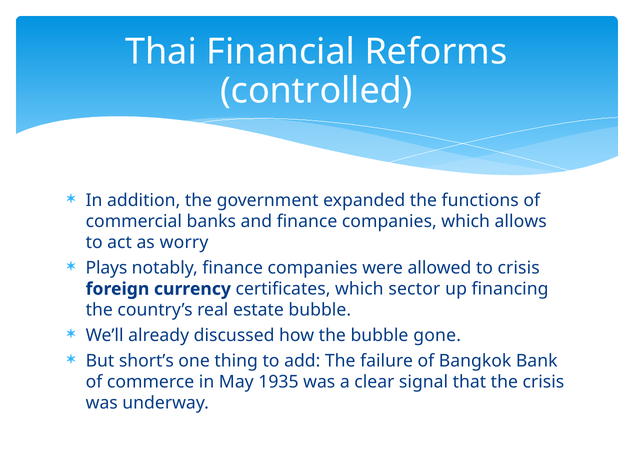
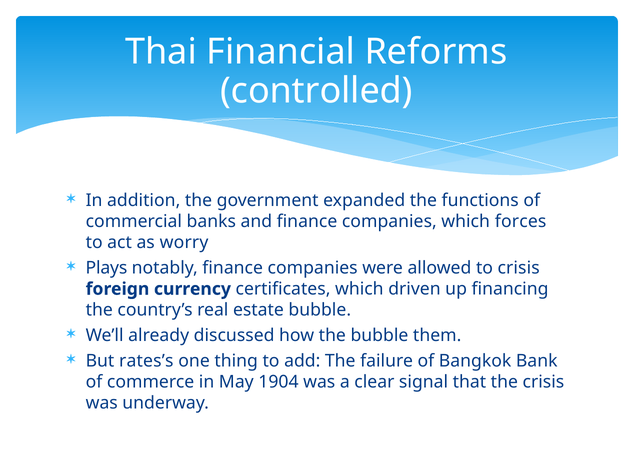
allows: allows -> forces (521, 221)
sector: sector -> driven (414, 289)
gone: gone -> them (437, 335)
short’s: short’s -> rates’s (146, 361)
1935: 1935 -> 1904 (278, 382)
